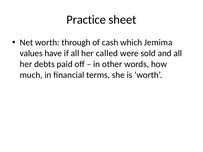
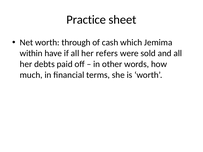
values: values -> within (31, 53)
called: called -> refers (107, 53)
